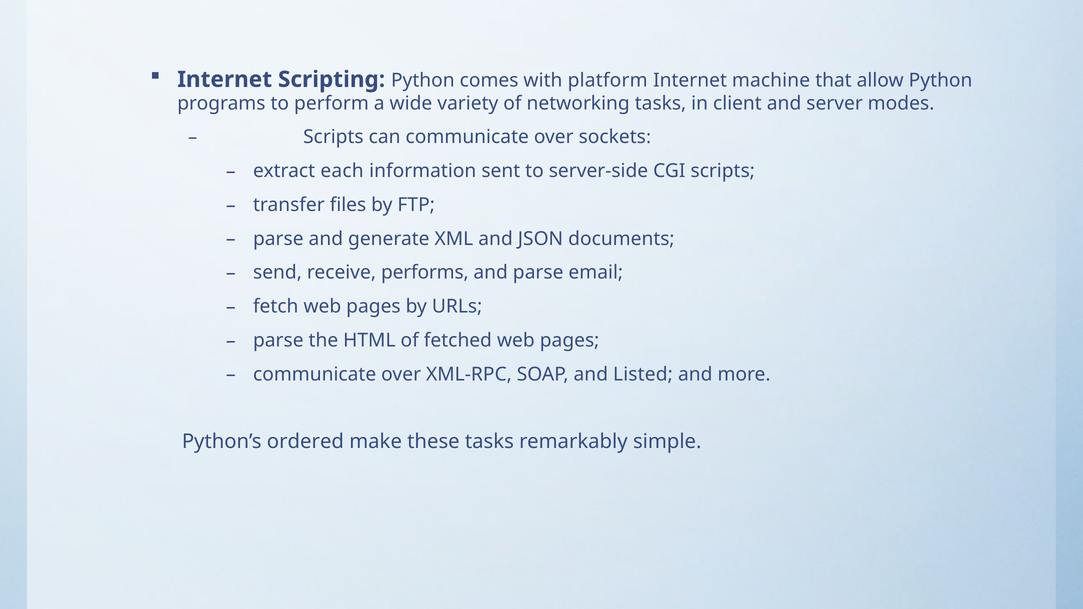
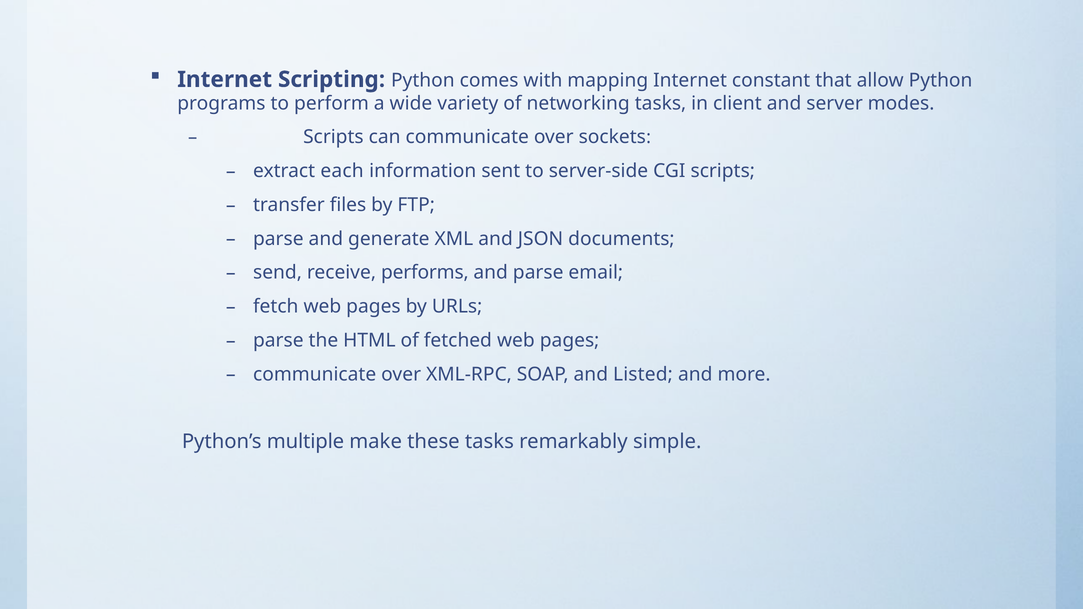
platform: platform -> mapping (608, 81)
machine: machine -> constant (771, 81)
ordered: ordered -> multiple (306, 442)
